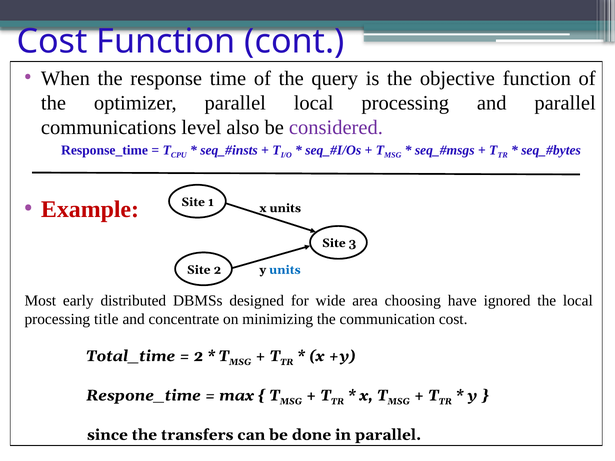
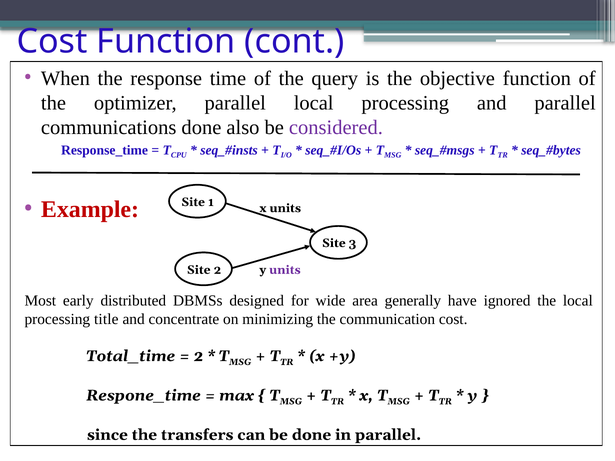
communications level: level -> done (201, 128)
units colour: blue -> purple (285, 270)
choosing: choosing -> generally (413, 301)
